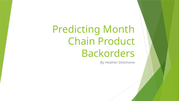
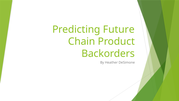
Month: Month -> Future (119, 29)
